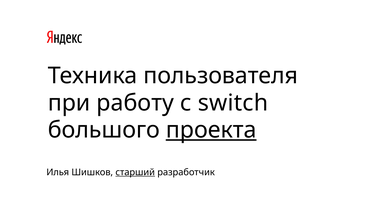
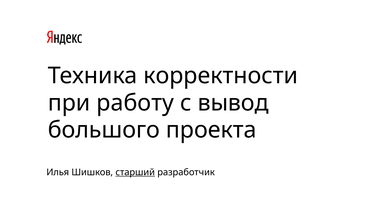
пользователя: пользователя -> корректности (221, 76)
switch: switch -> вывод (233, 103)
проекта underline: present -> none (211, 130)
